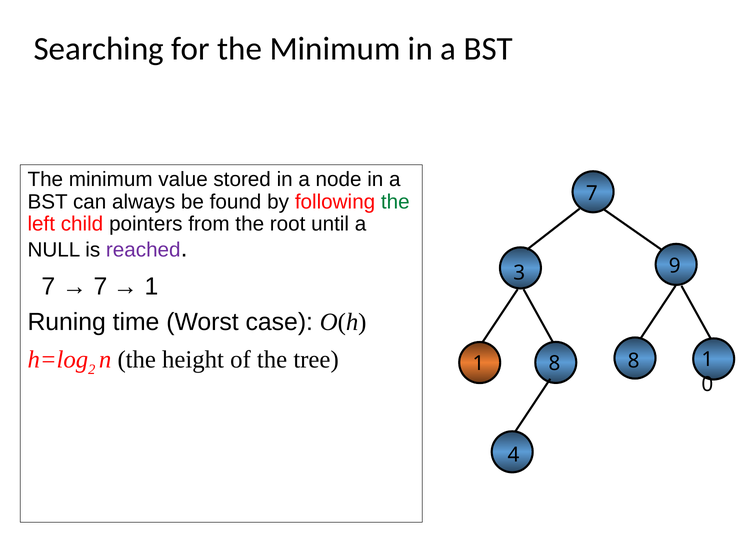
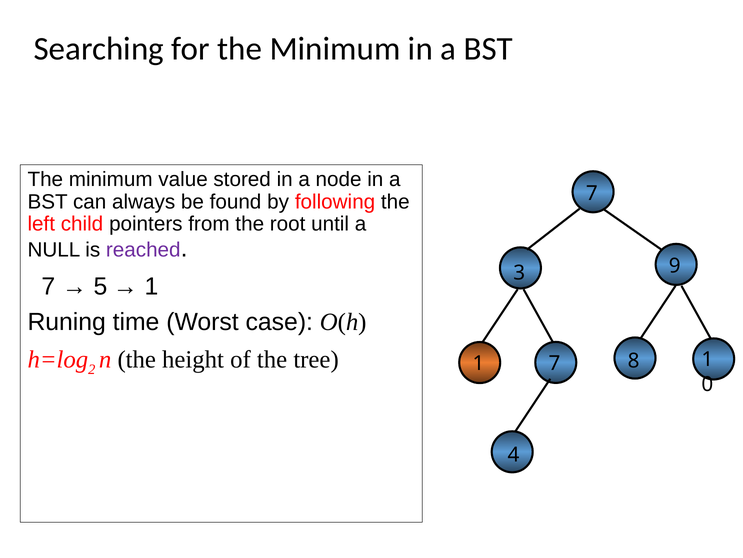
the colour: green -> black (395, 202)
7: 7 -> 5 (100, 286)
1 8: 8 -> 7 (554, 363)
